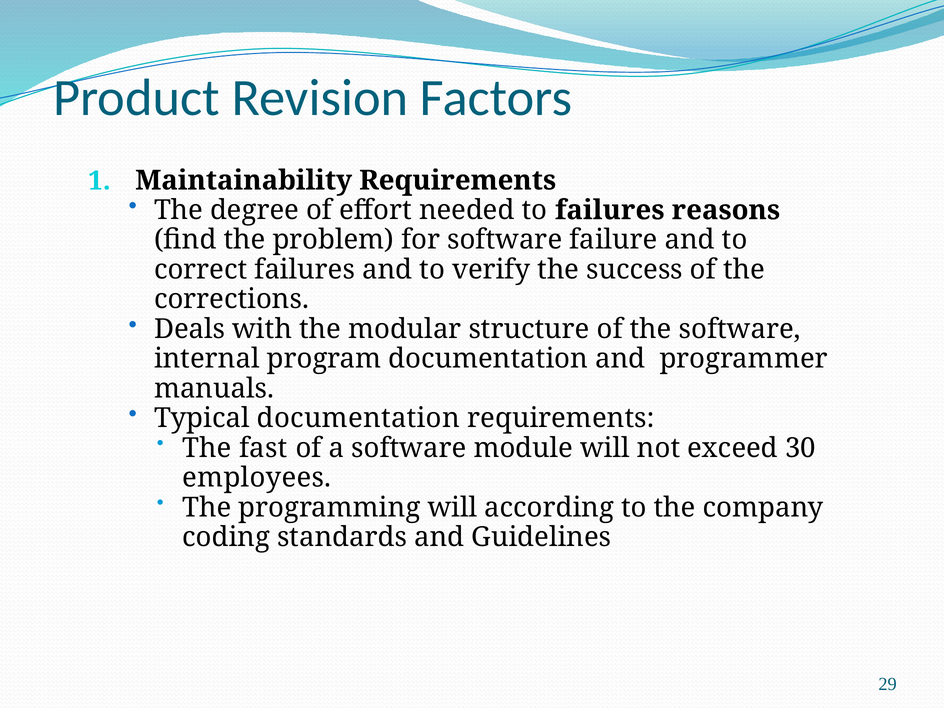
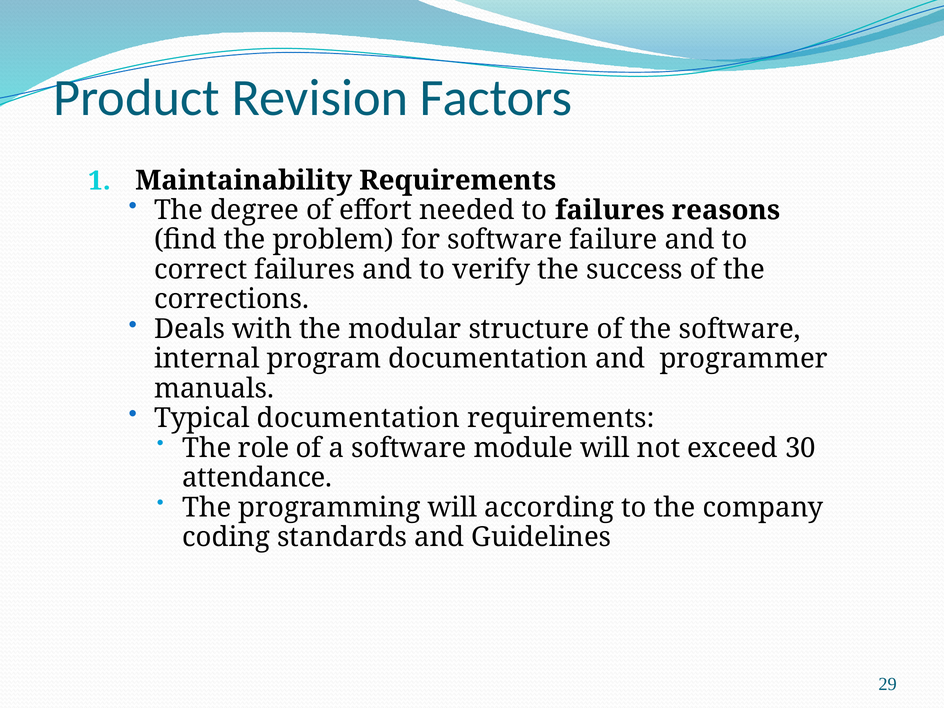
fast: fast -> role (264, 448)
employees: employees -> attendance (257, 478)
